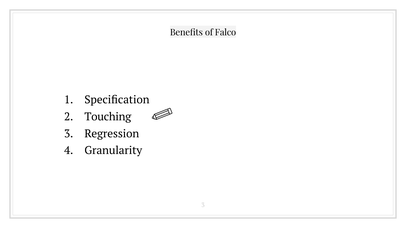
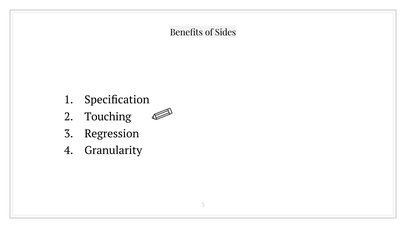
Falco: Falco -> Sides (225, 33)
